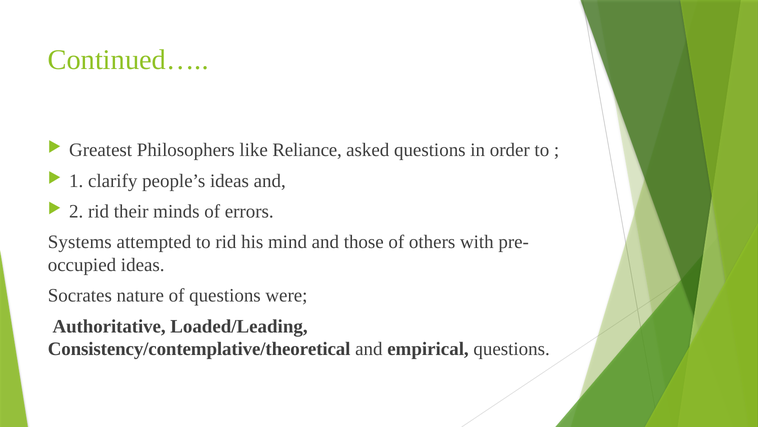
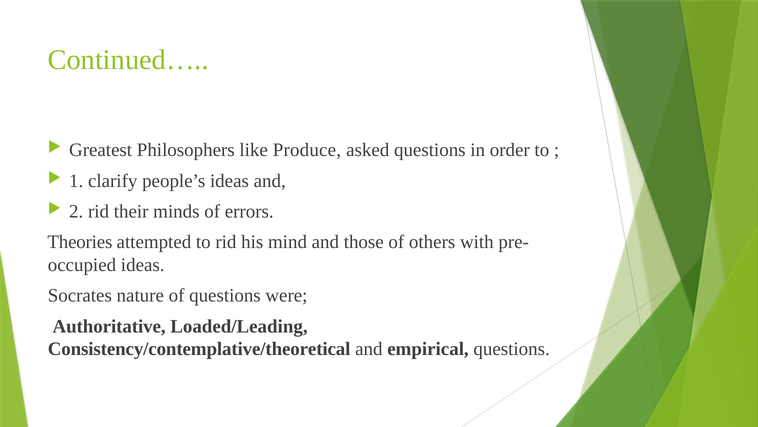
Reliance: Reliance -> Produce (307, 150)
Systems: Systems -> Theories (80, 242)
